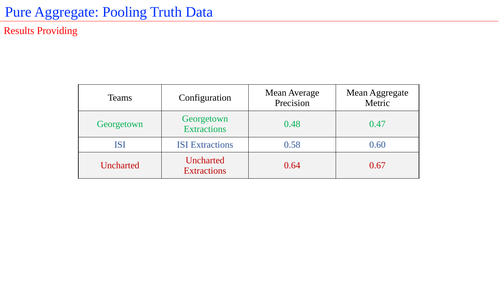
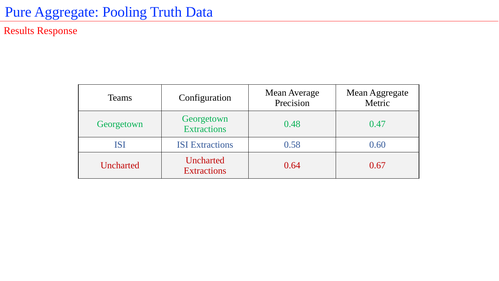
Providing: Providing -> Response (57, 31)
